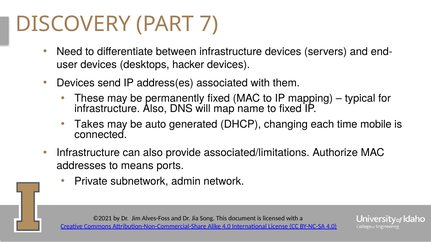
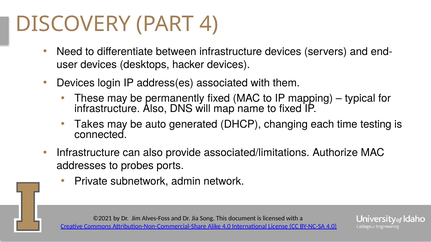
7: 7 -> 4 (209, 24)
send: send -> login (109, 83)
mobile: mobile -> testing (376, 124)
means: means -> probes (137, 166)
